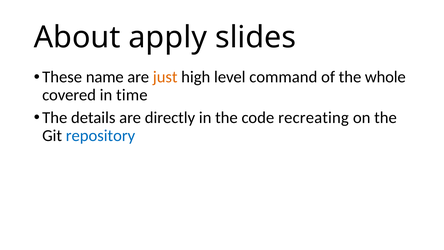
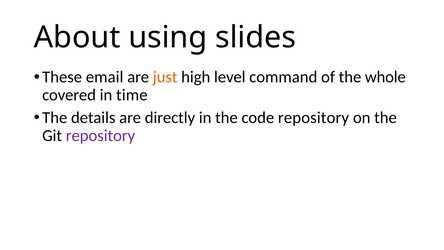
apply: apply -> using (168, 37)
name: name -> email (105, 77)
code recreating: recreating -> repository (313, 118)
repository colour: blue -> purple (100, 136)
